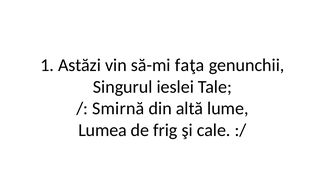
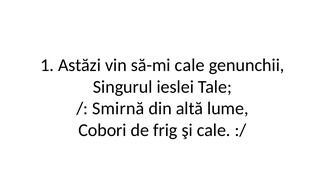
să-mi faţa: faţa -> cale (190, 65)
Lumea: Lumea -> Cobori (102, 130)
